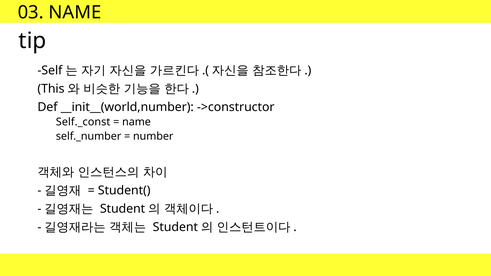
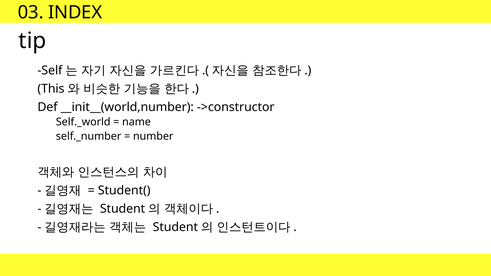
03 NAME: NAME -> INDEX (75, 12)
Self._const: Self._const -> Self._world (83, 122)
